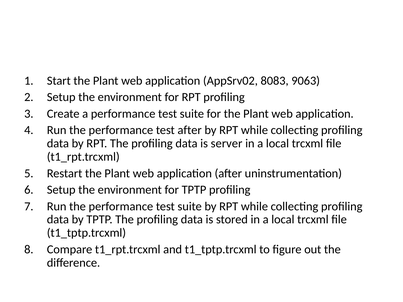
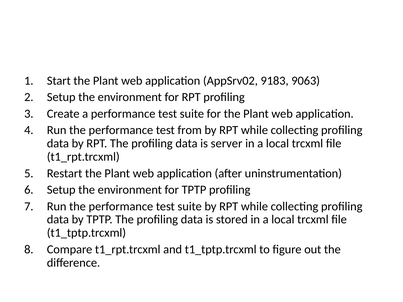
8083: 8083 -> 9183 (275, 81)
test after: after -> from (190, 130)
